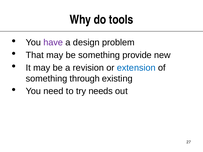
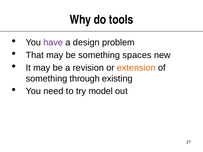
provide: provide -> spaces (137, 55)
extension colour: blue -> orange (136, 68)
needs: needs -> model (101, 91)
